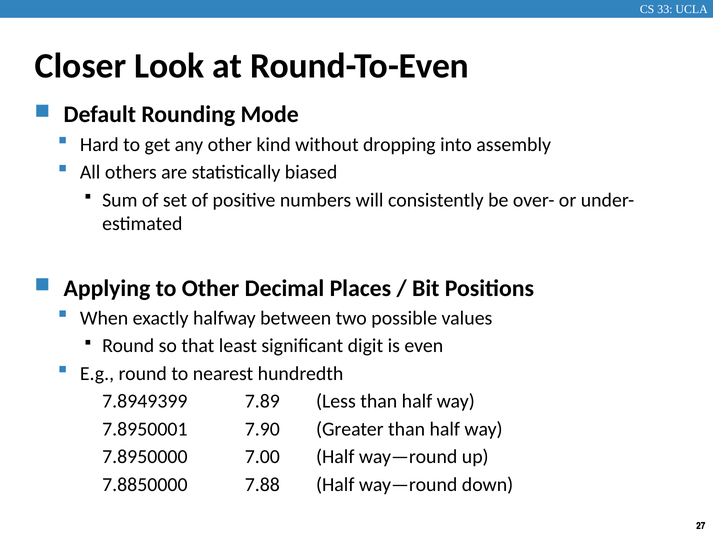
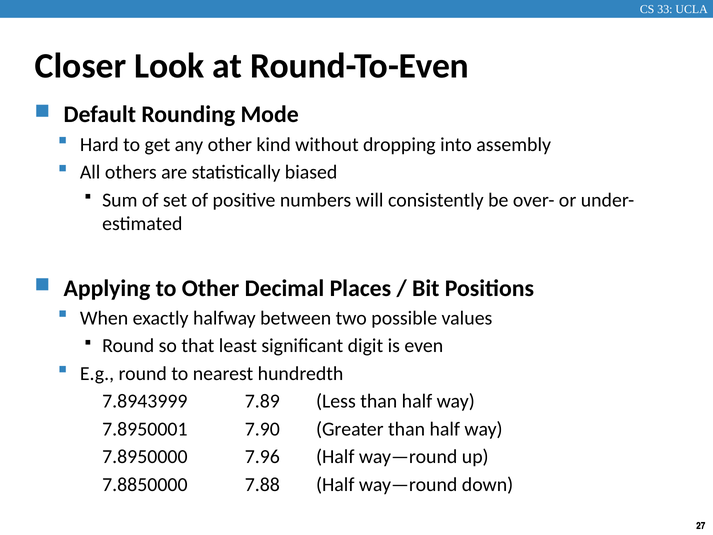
7.8949399: 7.8949399 -> 7.8943999 (145, 401)
7.00: 7.00 -> 7.96 (262, 457)
